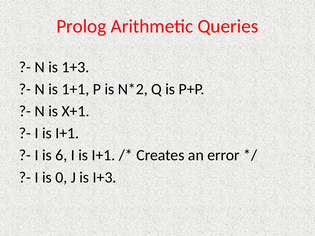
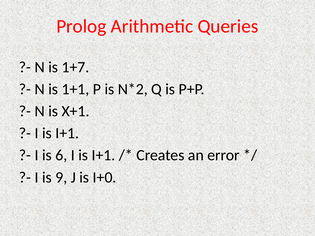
1+3: 1+3 -> 1+7 (75, 67)
0: 0 -> 9 (61, 178)
I+3: I+3 -> I+0 (105, 178)
